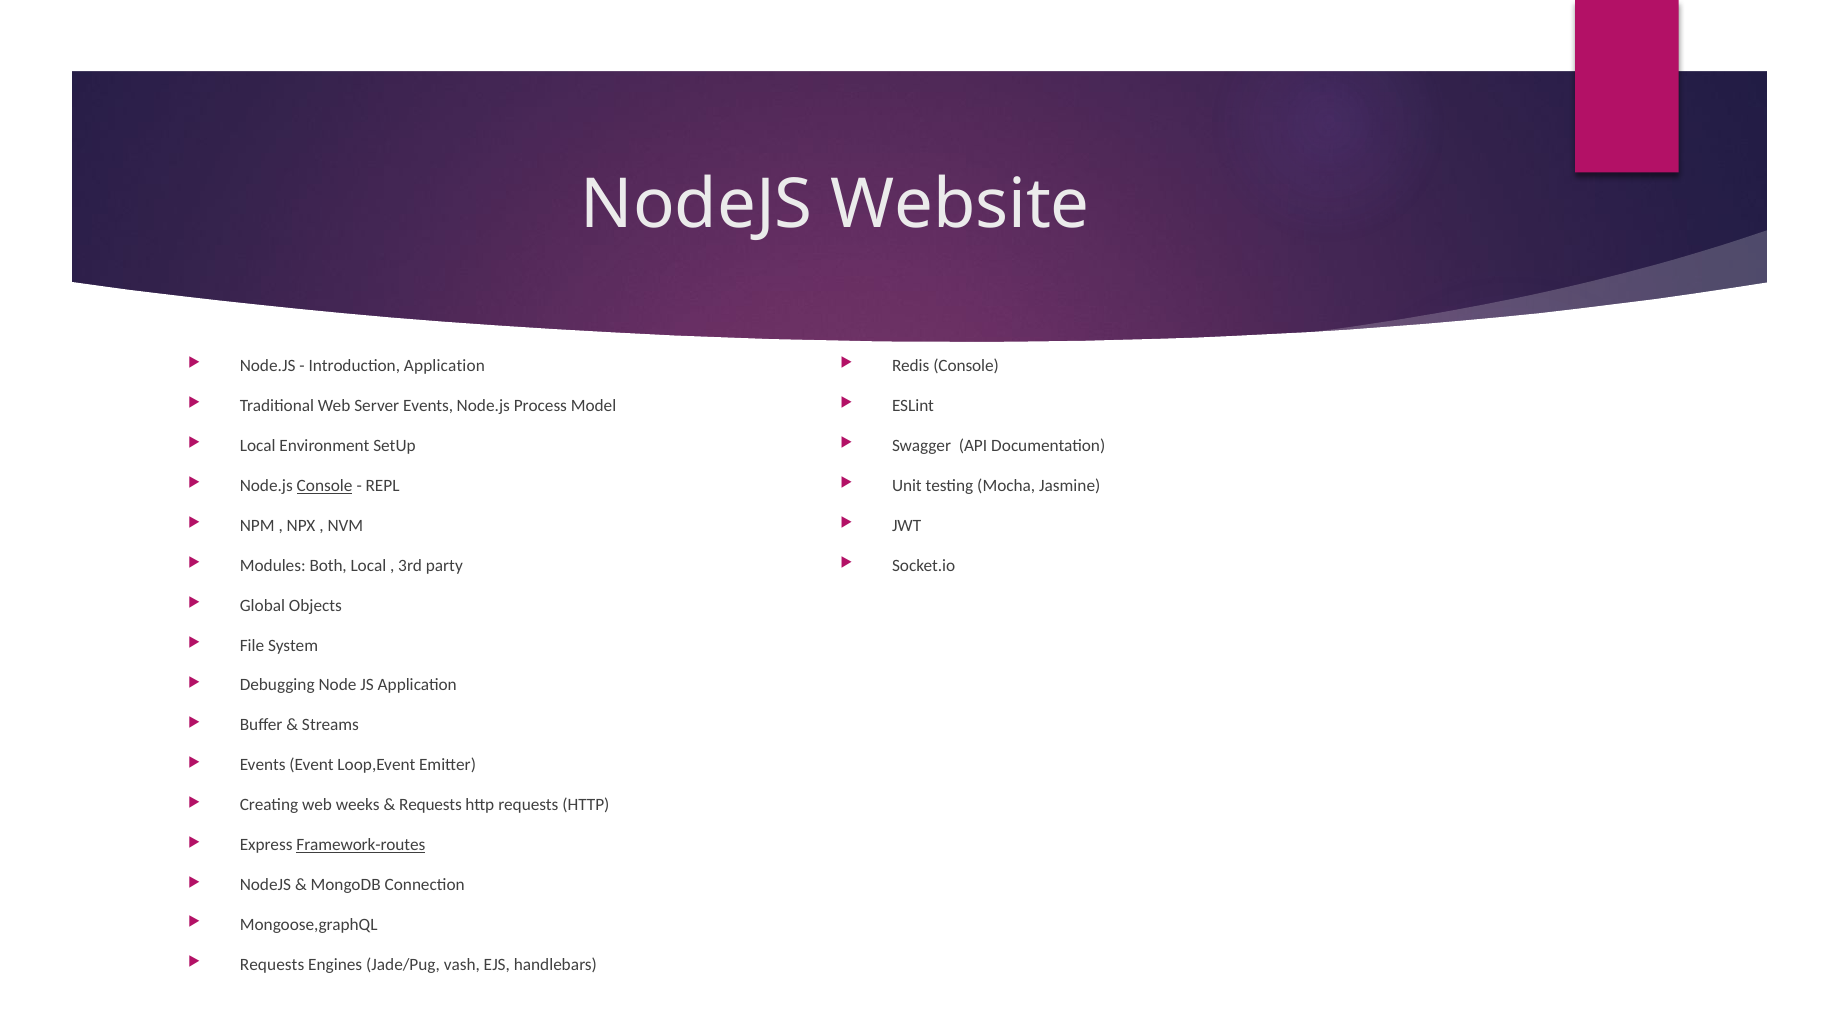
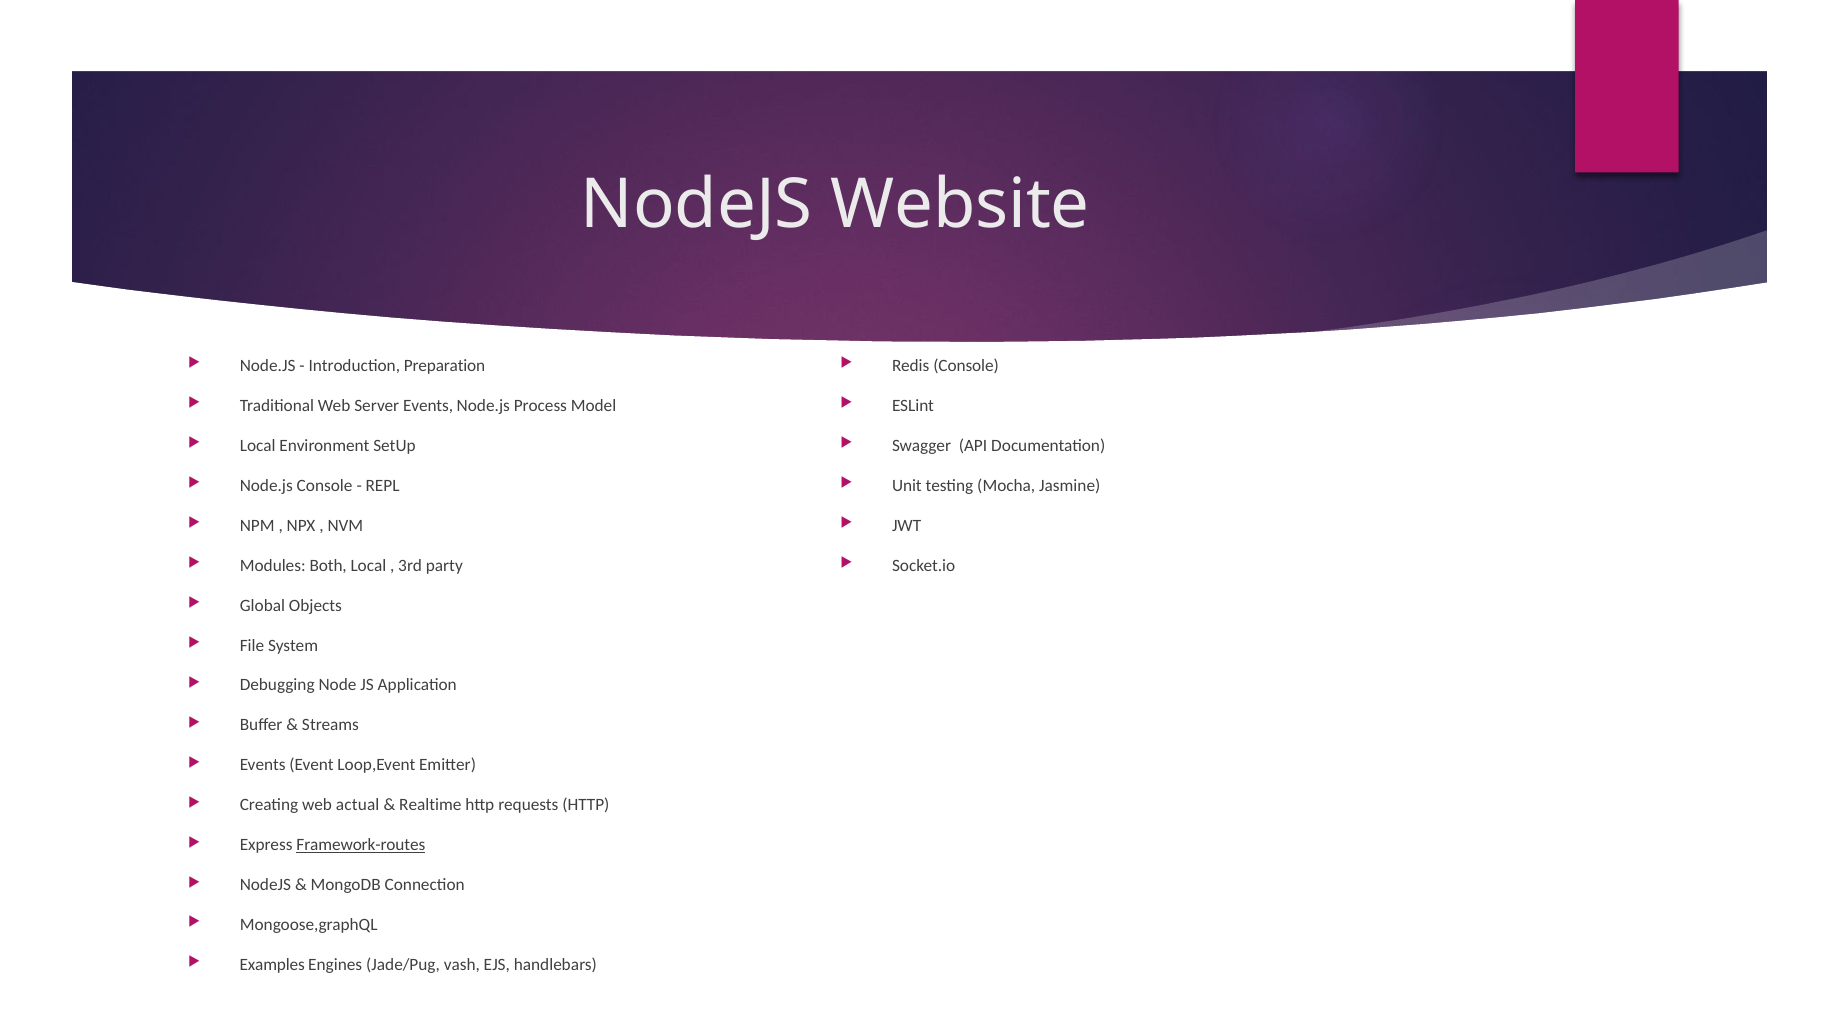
Introduction Application: Application -> Preparation (445, 366)
Console underline: present -> none (325, 486)
weeks: weeks -> actual (358, 805)
Requests: Requests -> Realtime (430, 805)
Requests: Requests -> Examples (272, 965)
